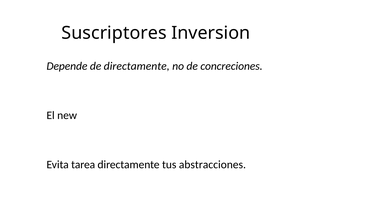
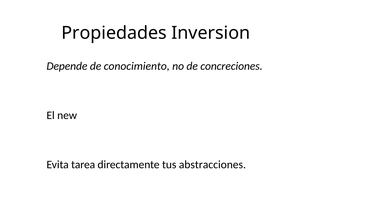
Suscriptores: Suscriptores -> Propiedades (114, 33)
de directamente: directamente -> conocimiento (137, 66)
